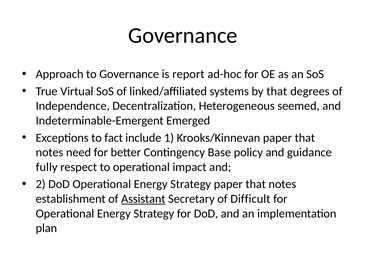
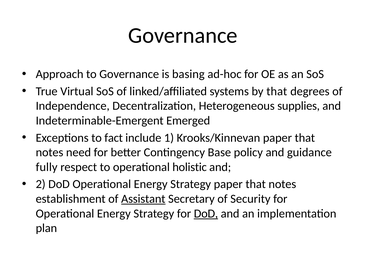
report: report -> basing (188, 74)
seemed: seemed -> supplies (299, 106)
impact: impact -> holistic (190, 167)
Difficult: Difficult -> Security (250, 198)
DoD underline: none -> present (206, 213)
